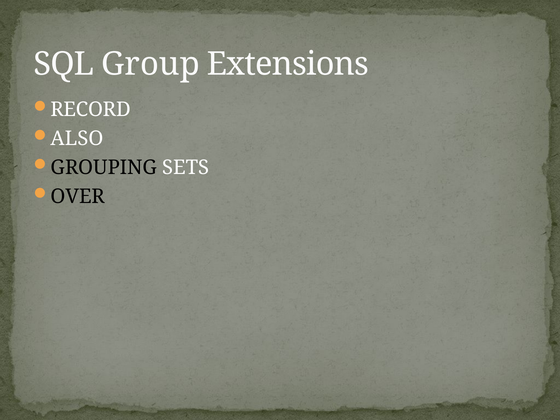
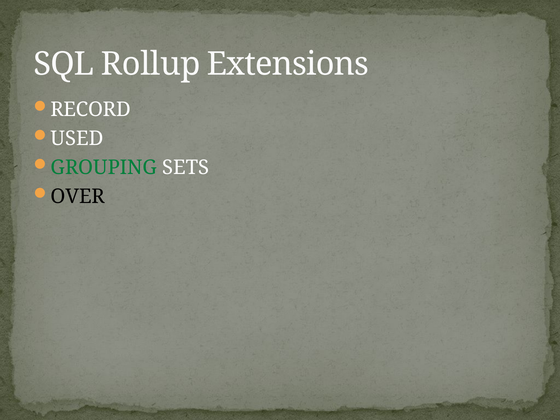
Group: Group -> Rollup (151, 64)
ALSO: ALSO -> USED (77, 139)
GROUPING colour: black -> green (104, 167)
